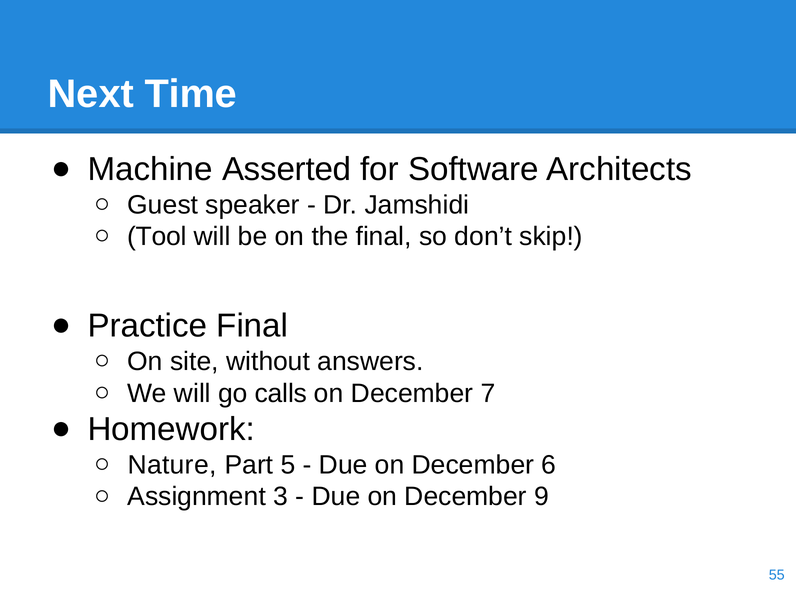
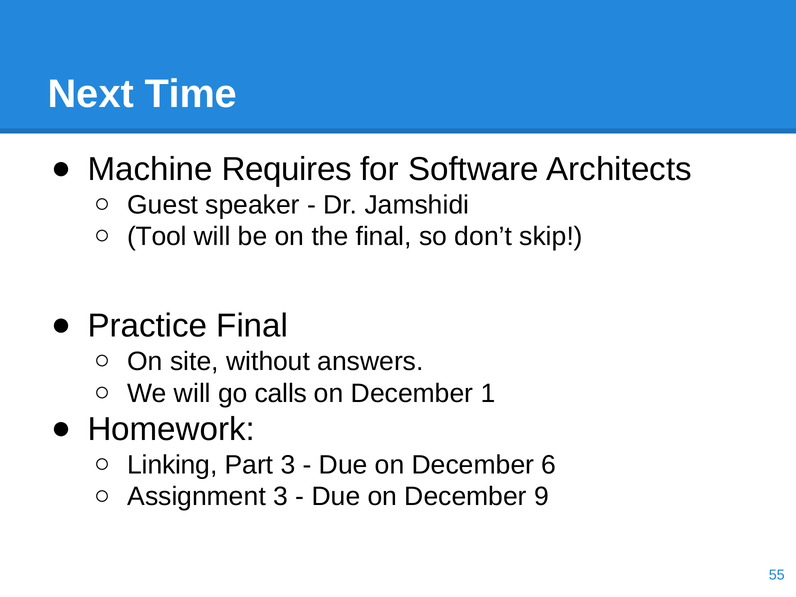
Asserted: Asserted -> Requires (287, 169)
7: 7 -> 1 (488, 393)
Nature: Nature -> Linking (172, 465)
Part 5: 5 -> 3 (288, 465)
